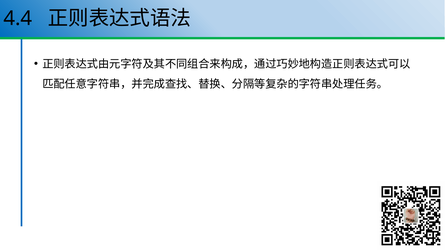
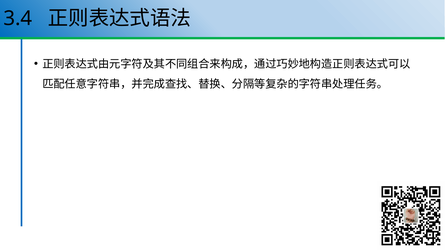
4.4: 4.4 -> 3.4 (18, 18)
